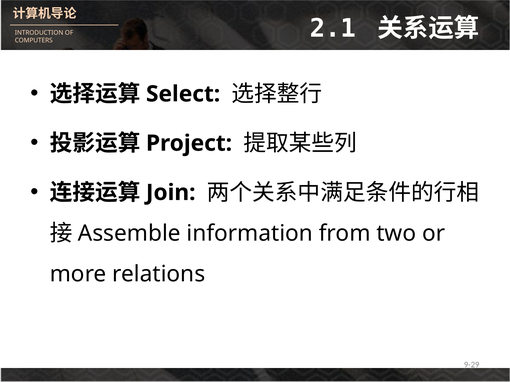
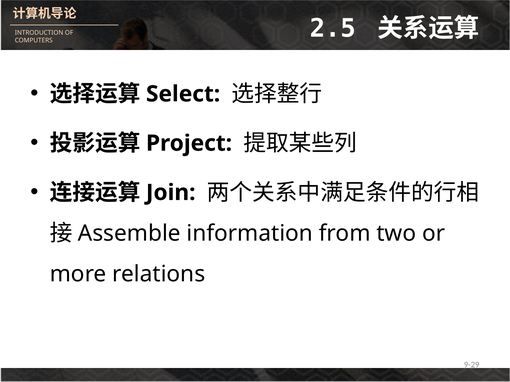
2.1: 2.1 -> 2.5 (333, 28)
